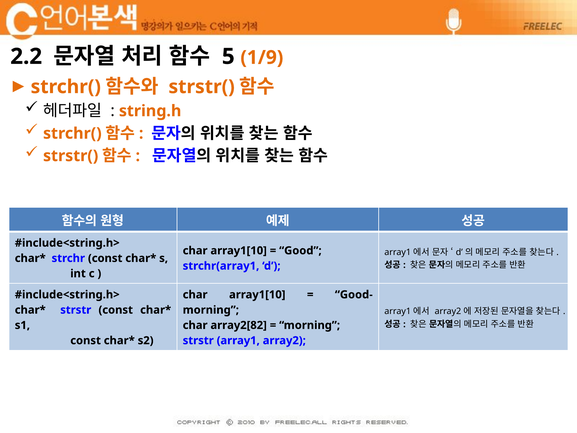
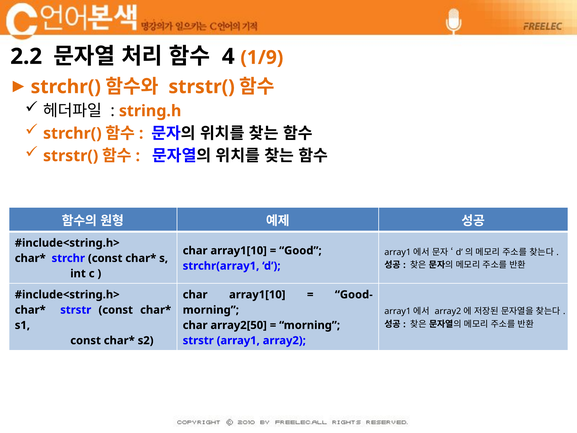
5: 5 -> 4 (228, 56)
array2[82: array2[82 -> array2[50 (239, 325)
